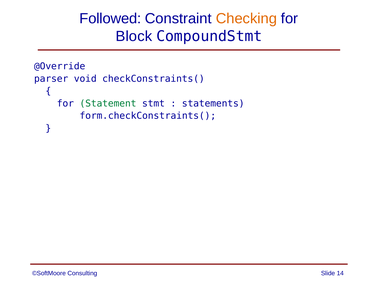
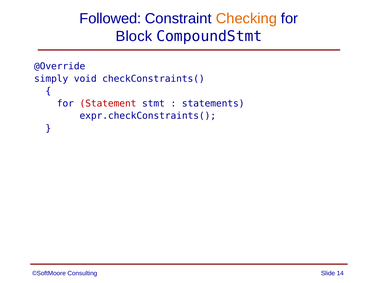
parser: parser -> simply (51, 79)
Statement colour: green -> red (108, 104)
form.checkConstraints(: form.checkConstraints( -> expr.checkConstraints( (148, 116)
